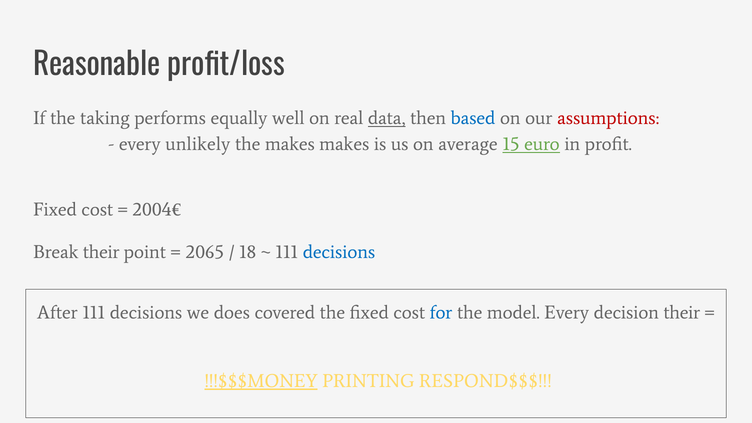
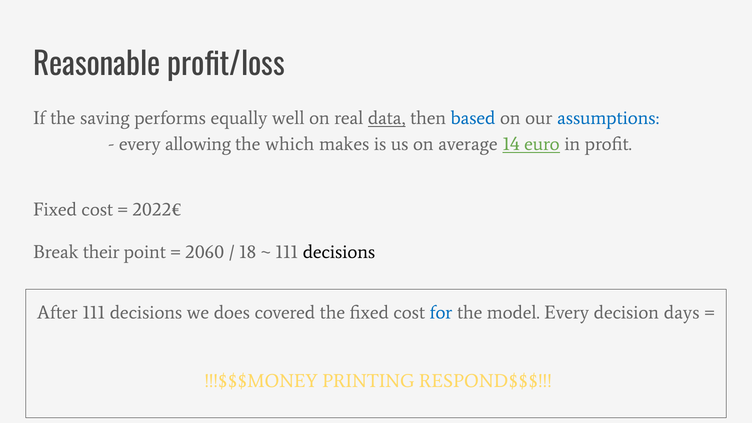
taking: taking -> saving (105, 118)
assumptions colour: red -> blue (608, 118)
unlikely: unlikely -> allowing (198, 144)
the makes: makes -> which (290, 144)
15: 15 -> 14 (511, 144)
2004€: 2004€ -> 2022€ (157, 209)
2065: 2065 -> 2060 (205, 252)
decisions colour: blue -> black (339, 252)
decision their: their -> days (682, 313)
!!!$$$MONEY underline: present -> none (261, 381)
